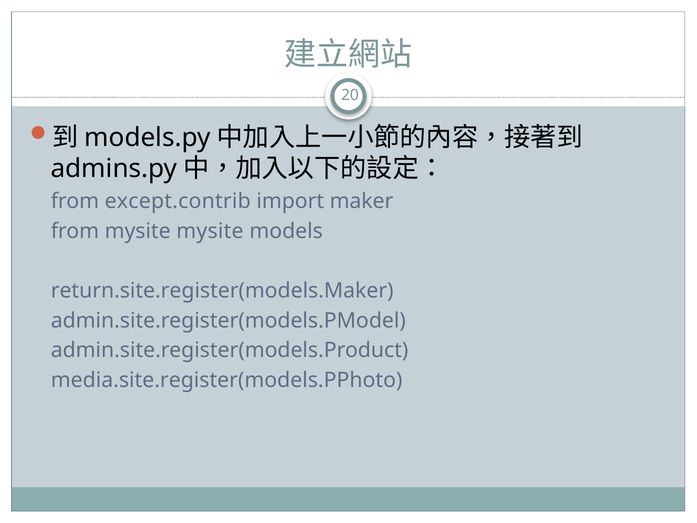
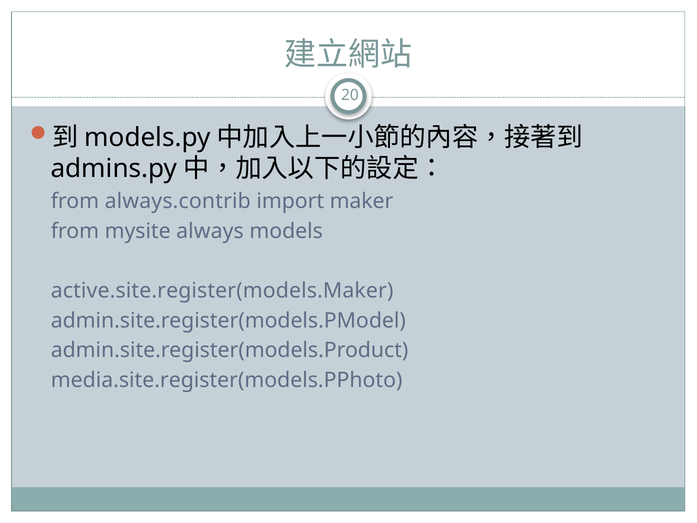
except.contrib: except.contrib -> always.contrib (178, 201)
mysite mysite: mysite -> always (210, 231)
return.site.register(models.Maker: return.site.register(models.Maker -> active.site.register(models.Maker (222, 291)
